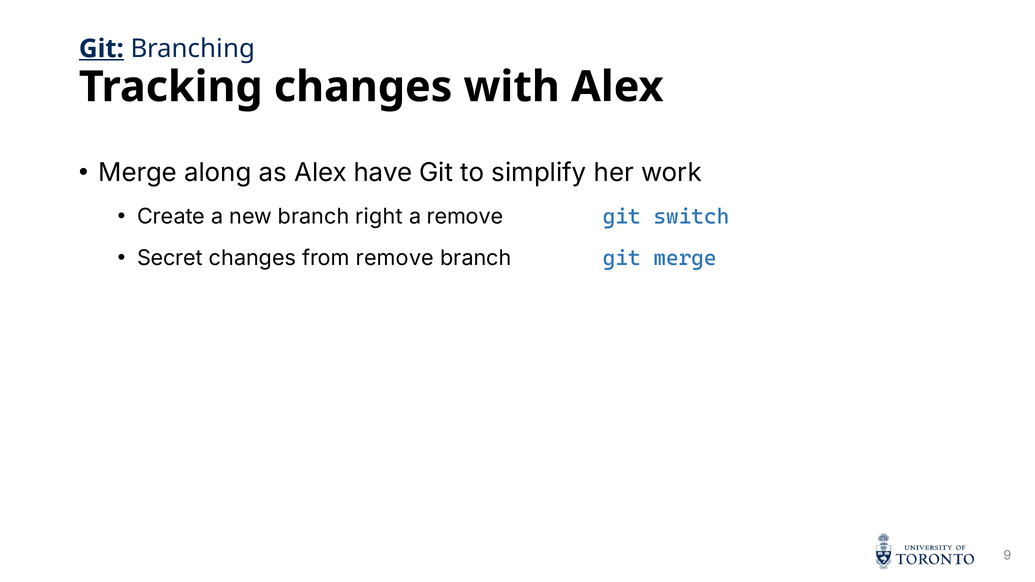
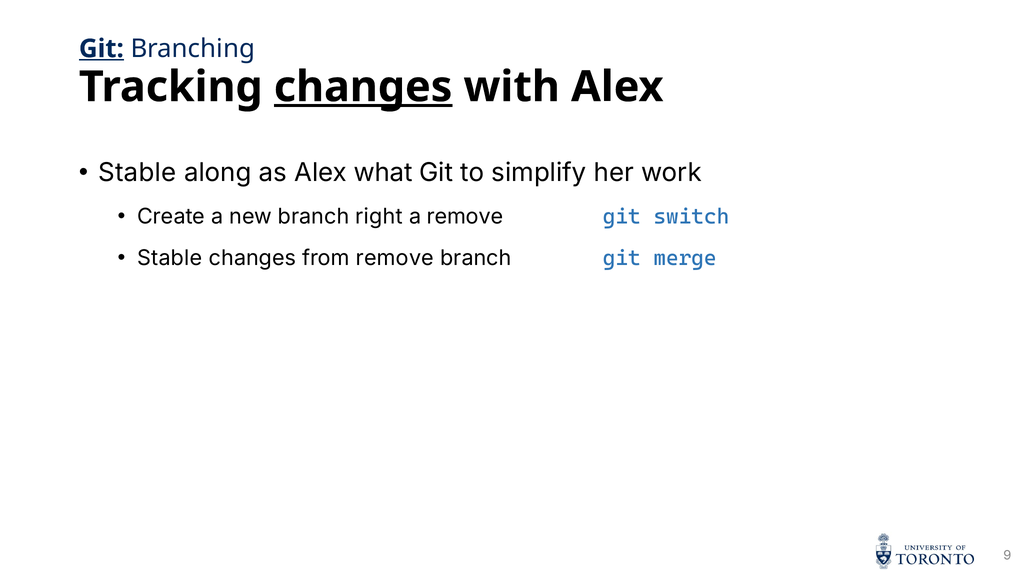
changes underline: none -> present (363, 87)
Merge: Merge -> Stable (137, 173)
have: have -> what (383, 173)
Secret: Secret -> Stable (170, 258)
